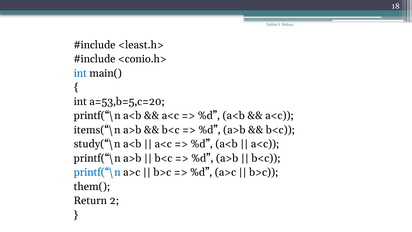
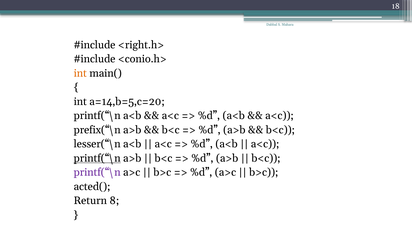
<least.h>: <least.h> -> <right.h> (141, 45)
int colour: blue -> orange (80, 73)
a=53,b=5,c=20: a=53,b=5,c=20 -> a=14,b=5,c=20 (127, 101)
items(“\n: items(“\n -> prefix(“\n (97, 130)
study(“\n: study(“\n -> lesser(“\n (97, 144)
printf(“\n underline: none -> present (97, 158)
printf(“\n colour: blue -> purple (97, 172)
them(: them( -> acted( (92, 186)
2: 2 -> 8 (114, 201)
